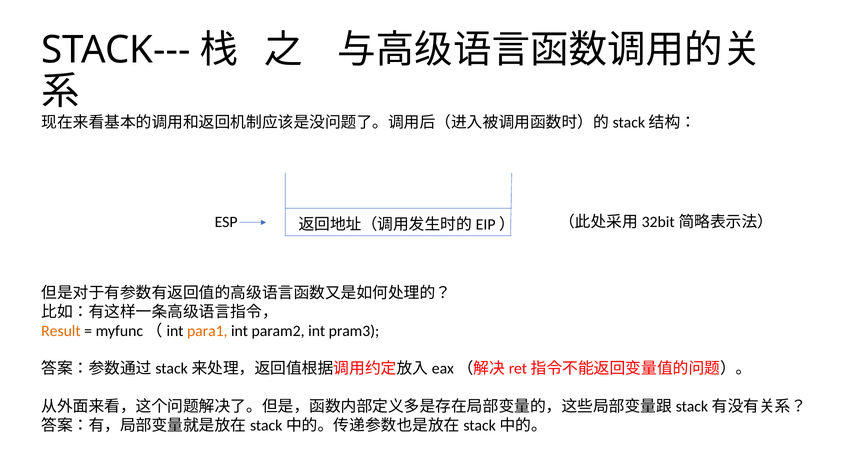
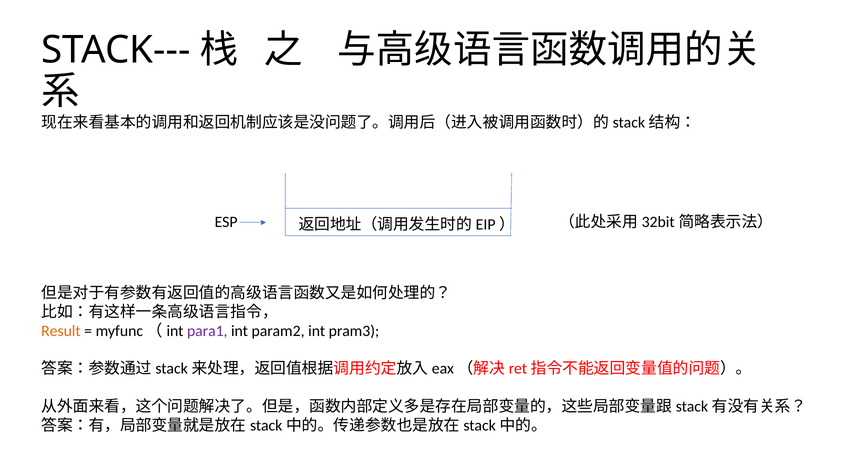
para1 colour: orange -> purple (207, 331)
